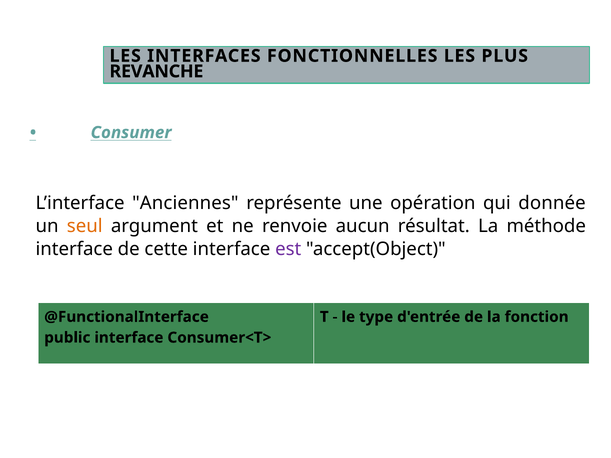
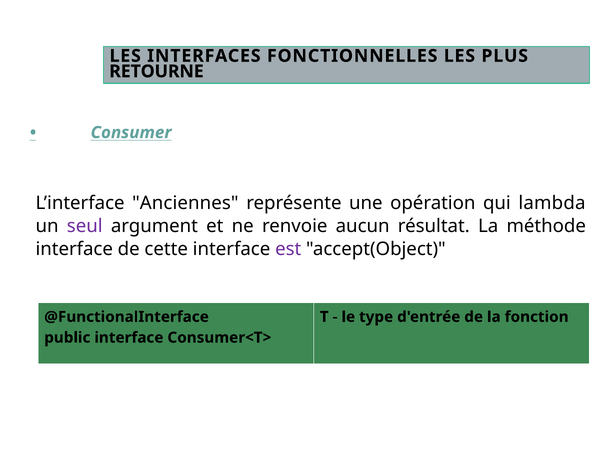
REVANCHE: REVANCHE -> RETOURNE (156, 71)
donnée: donnée -> lambda (552, 203)
seul colour: orange -> purple (85, 226)
